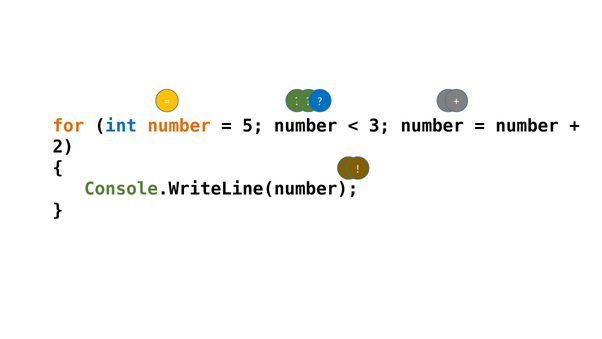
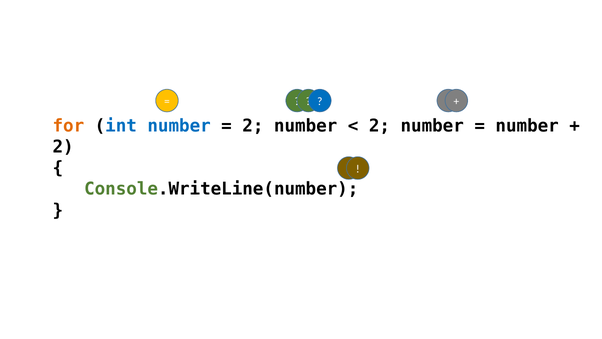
number colour: orange -> blue (179, 126)
5: 5 -> 2 (253, 126)
3: 3 -> 2 (379, 126)
